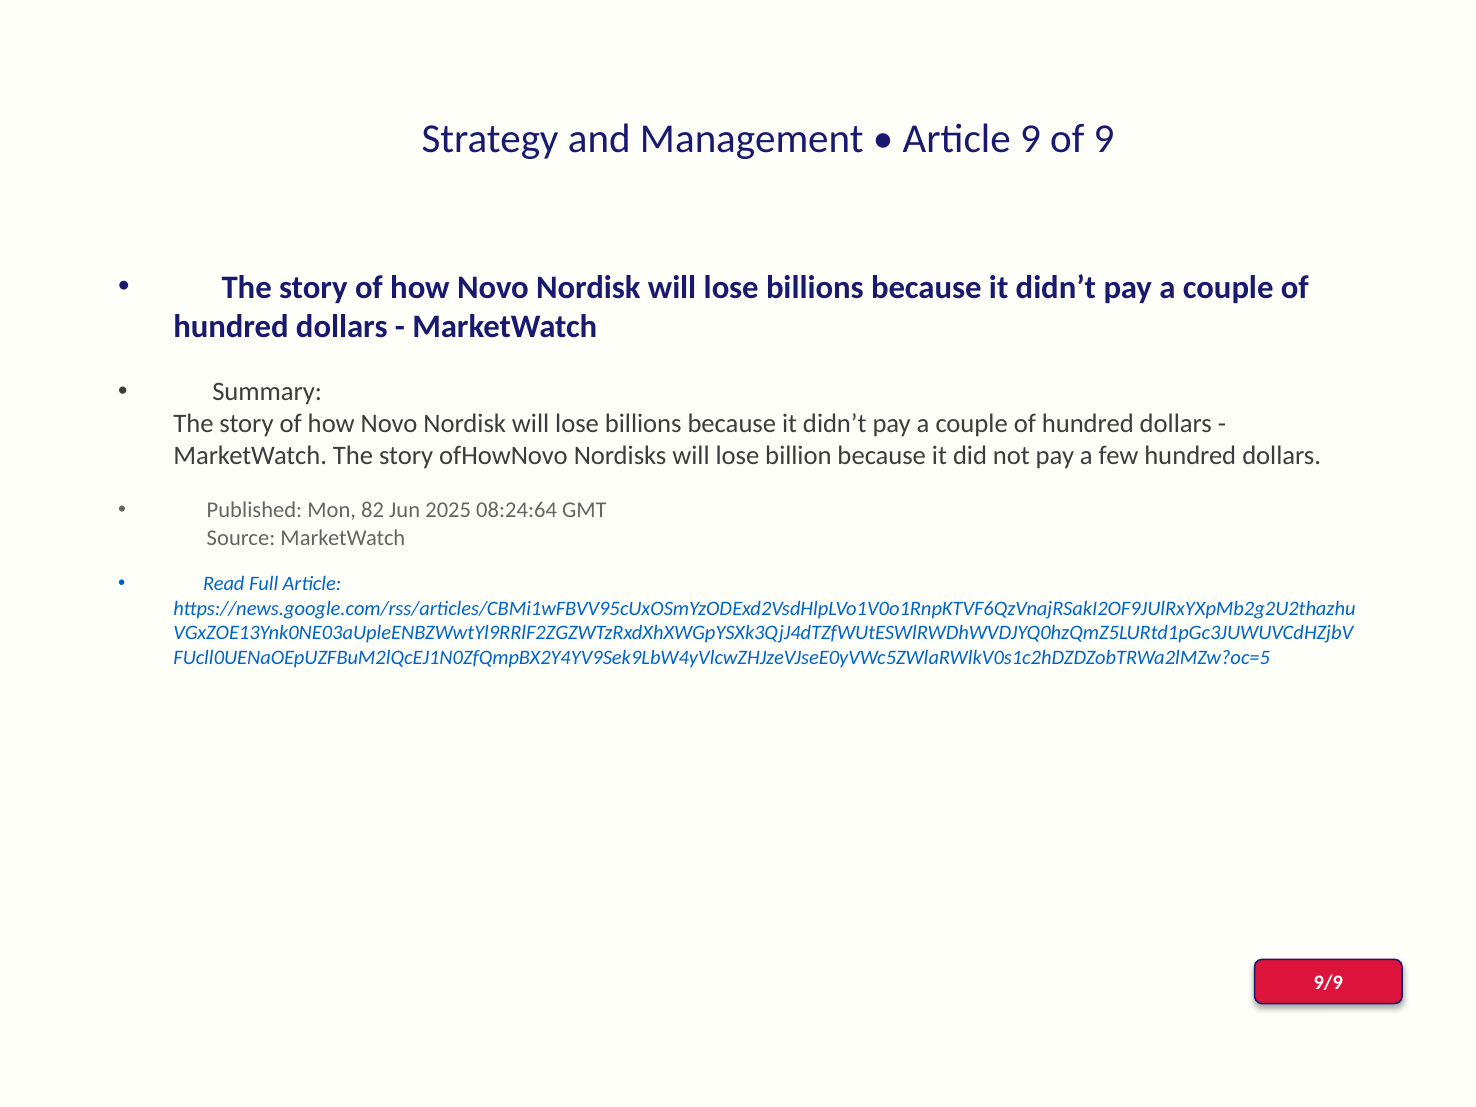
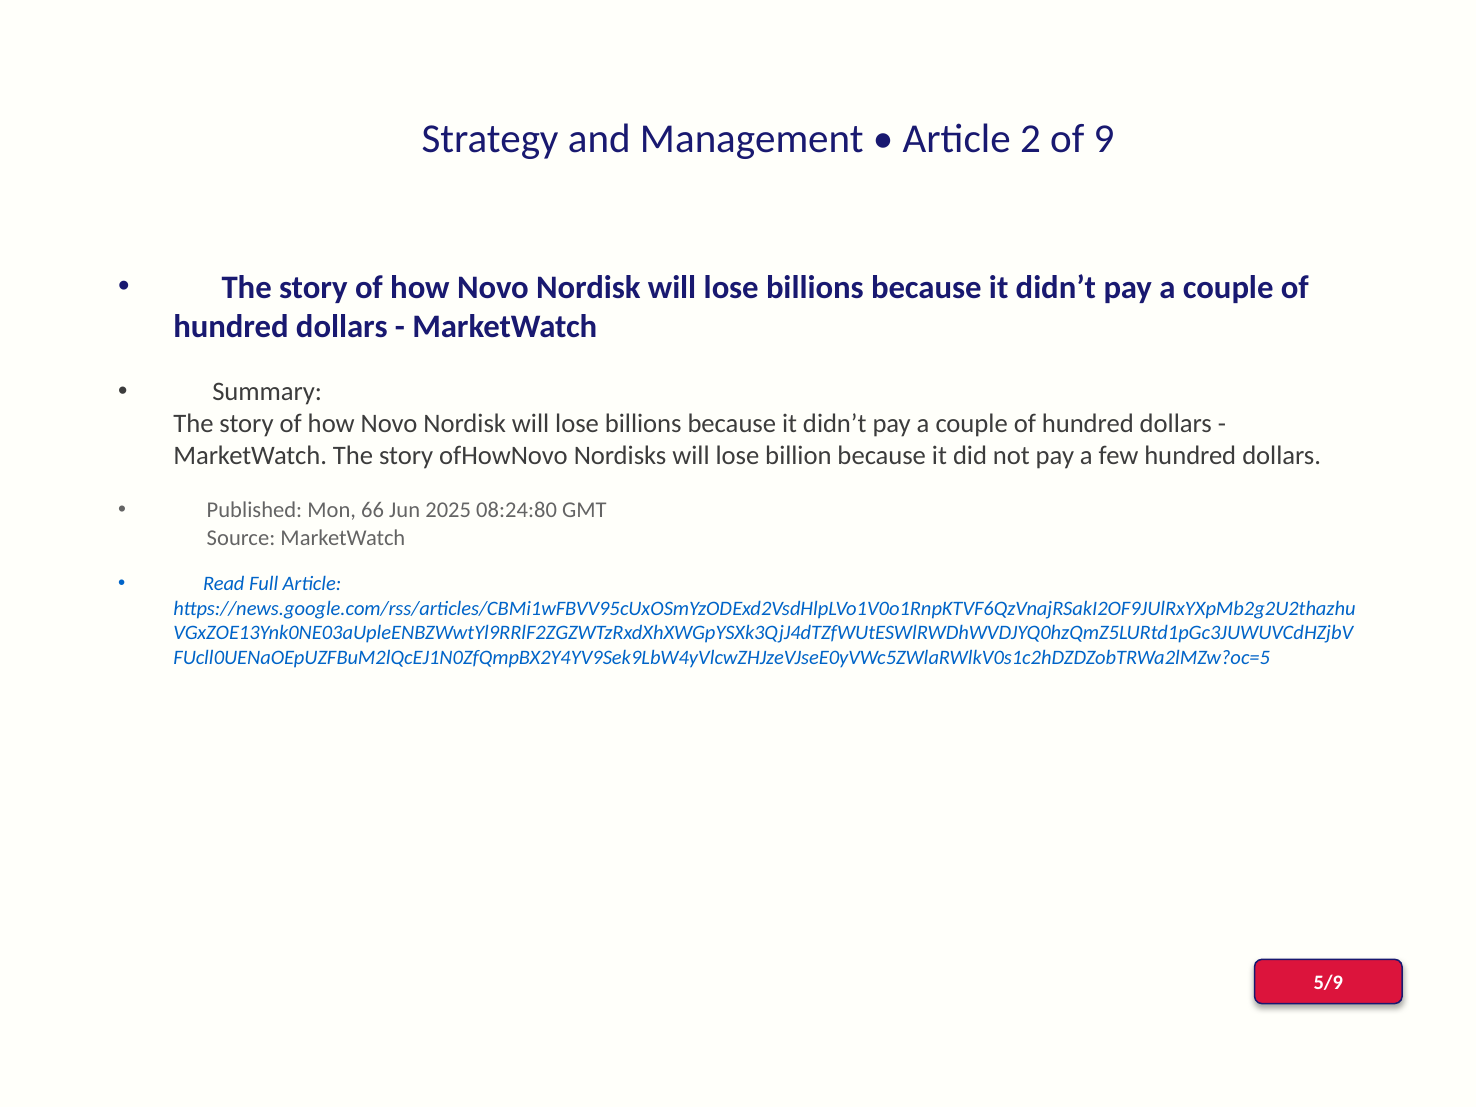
Article 9: 9 -> 2 (1030, 139)
82: 82 -> 66 (373, 510)
08:24:64: 08:24:64 -> 08:24:80 (517, 510)
9/9: 9/9 -> 5/9 (1328, 983)
